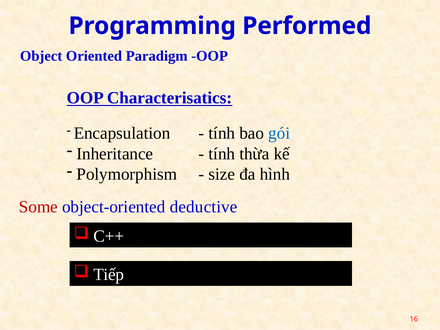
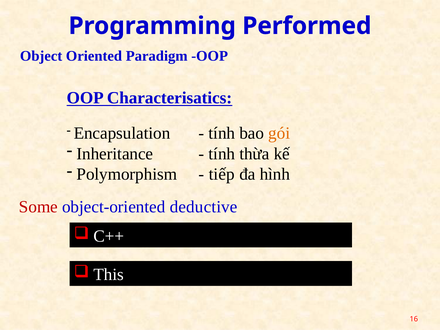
gói colour: blue -> orange (279, 133)
size: size -> tiếp (222, 174)
Tiếp: Tiếp -> This (109, 275)
